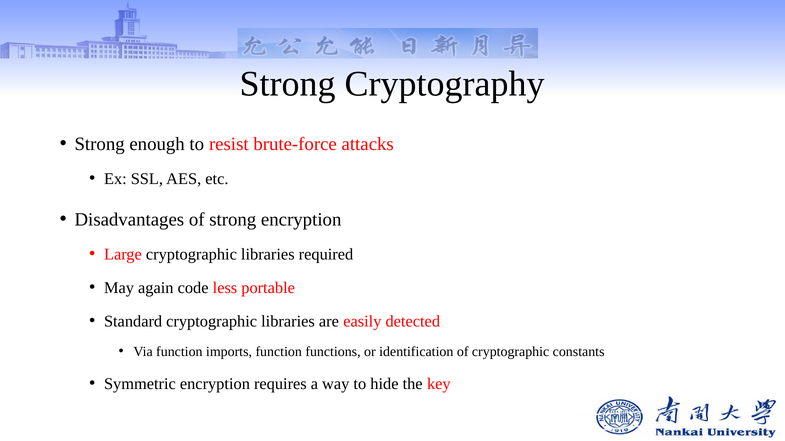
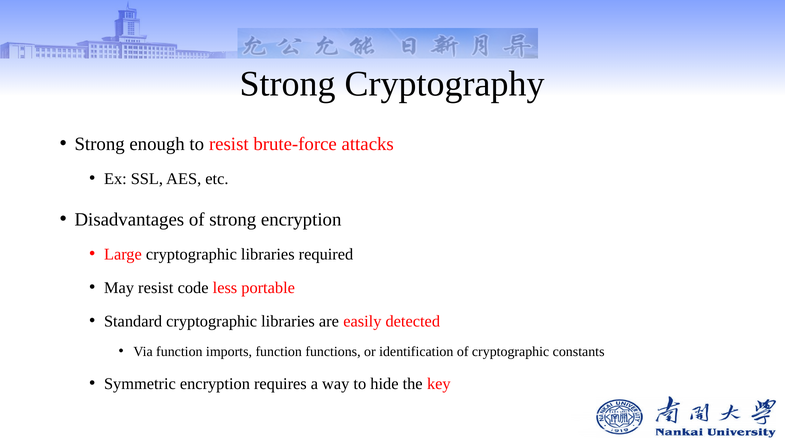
May again: again -> resist (156, 288)
